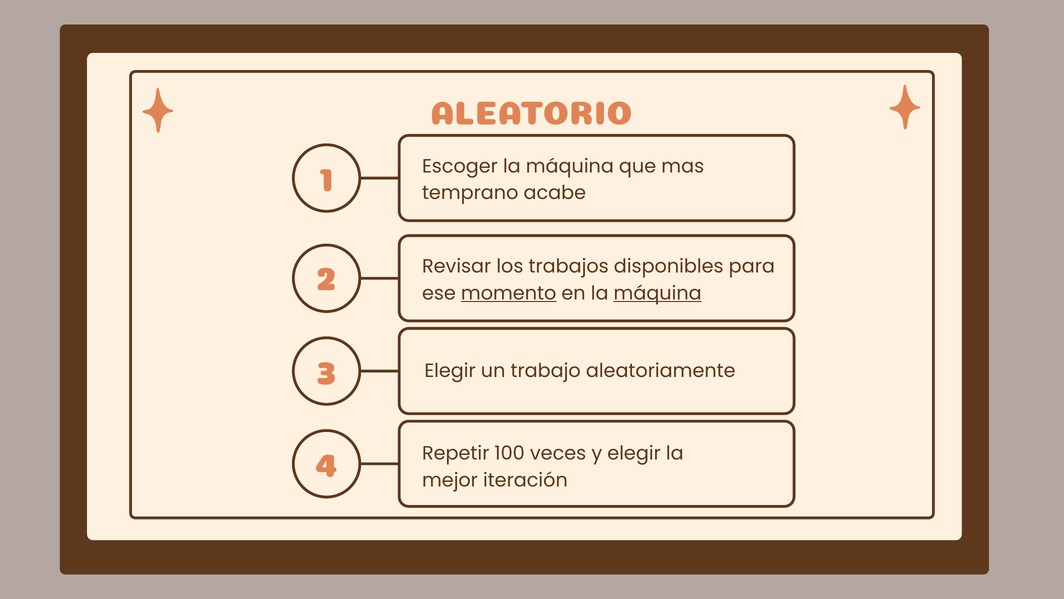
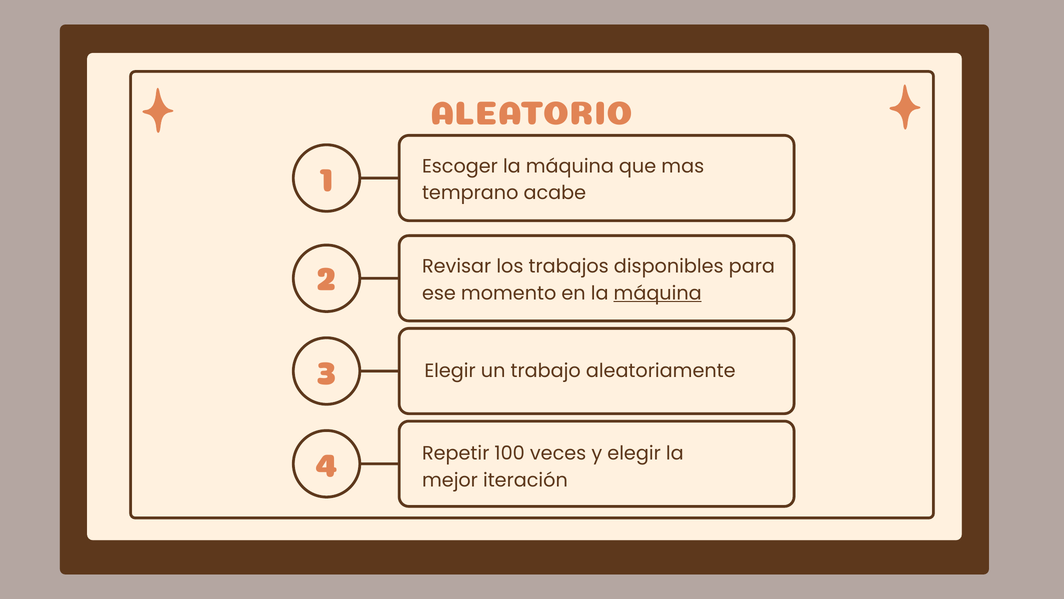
momento underline: present -> none (509, 293)
